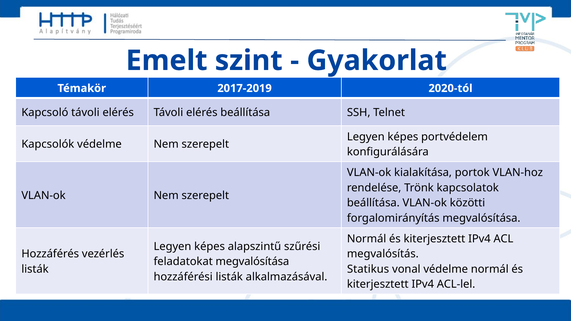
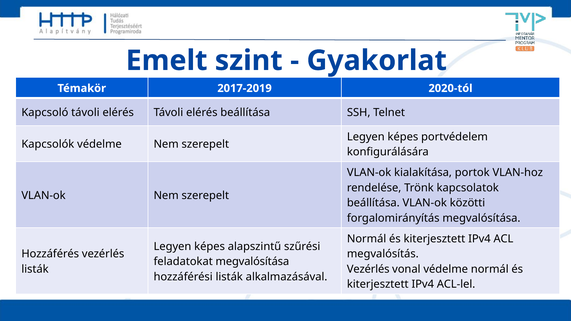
Statikus: Statikus -> Vezérlés (368, 269)
